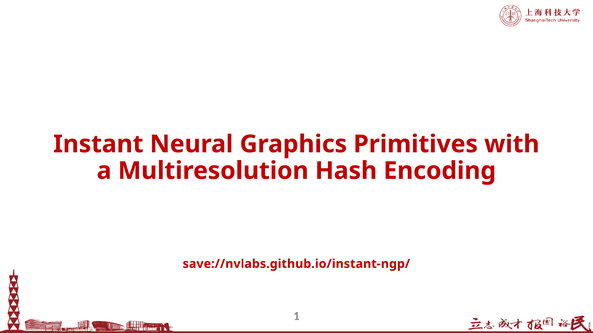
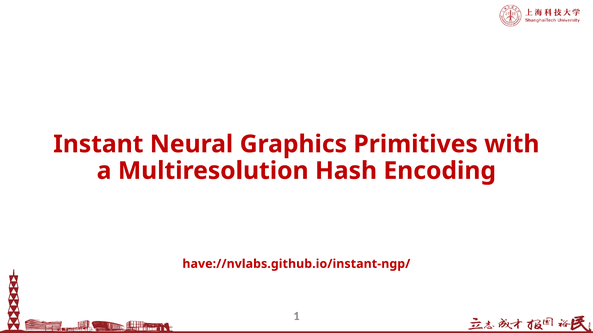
save://nvlabs.github.io/instant-ngp/: save://nvlabs.github.io/instant-ngp/ -> have://nvlabs.github.io/instant-ngp/ (296, 264)
